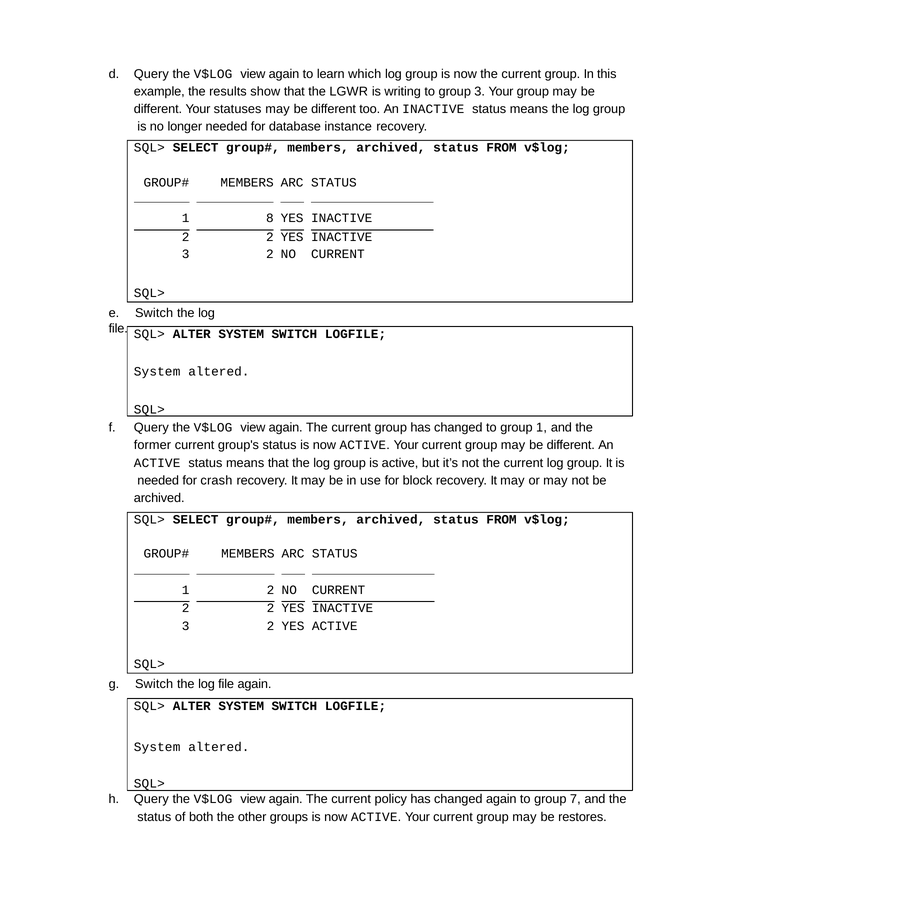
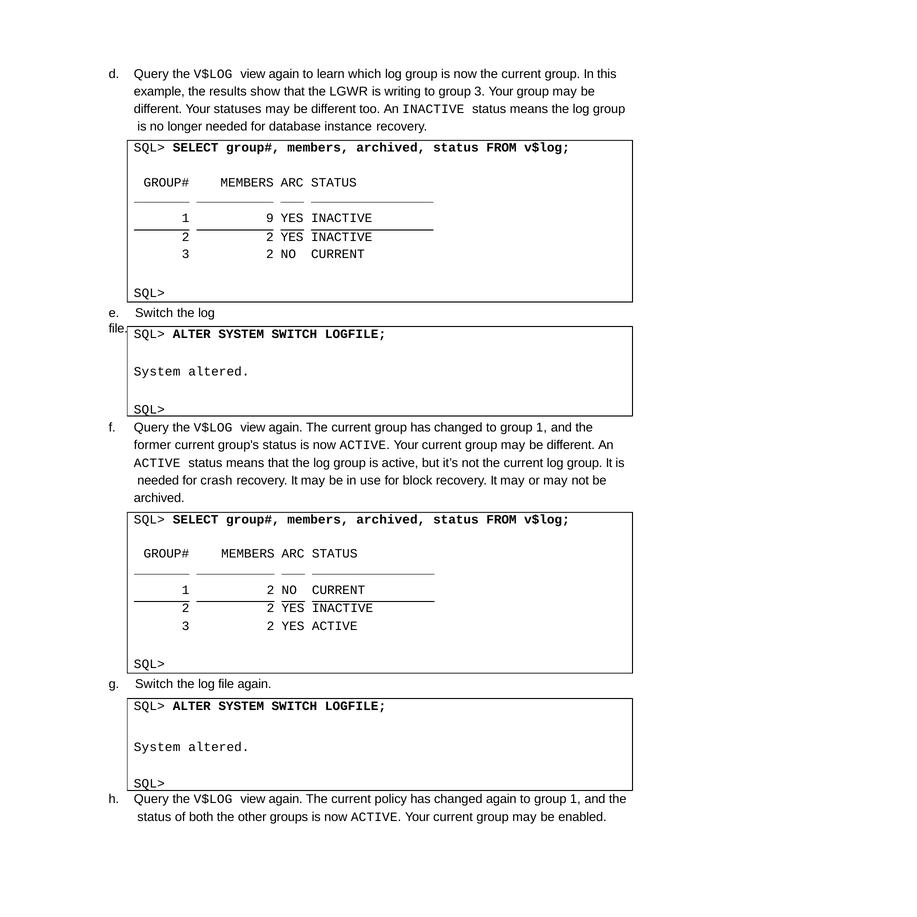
8: 8 -> 9 (270, 218)
again to group 7: 7 -> 1 (575, 799)
restores: restores -> enabled (582, 817)
